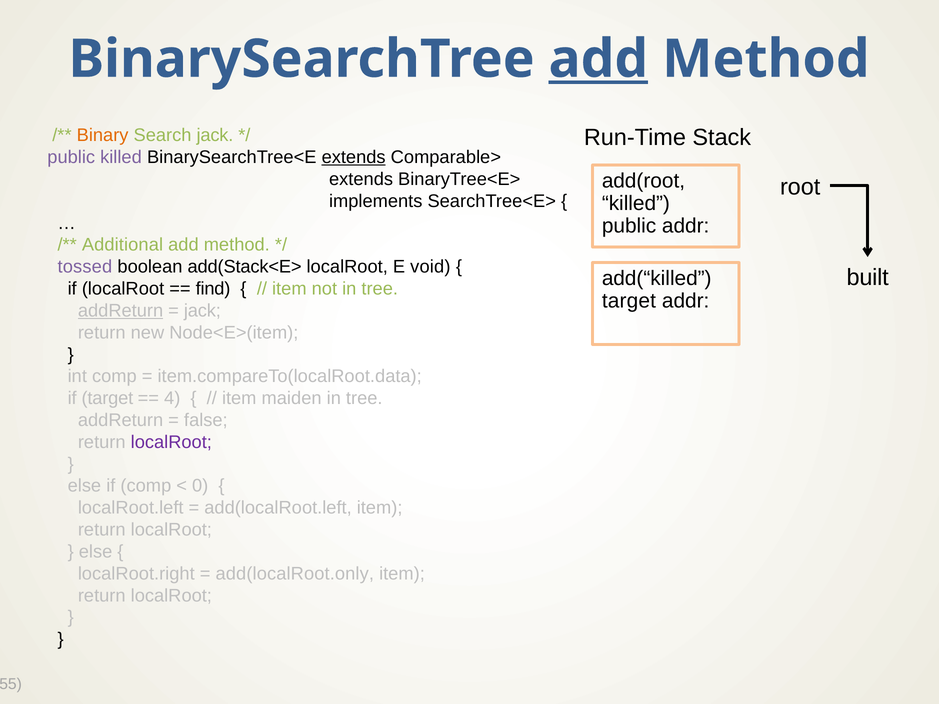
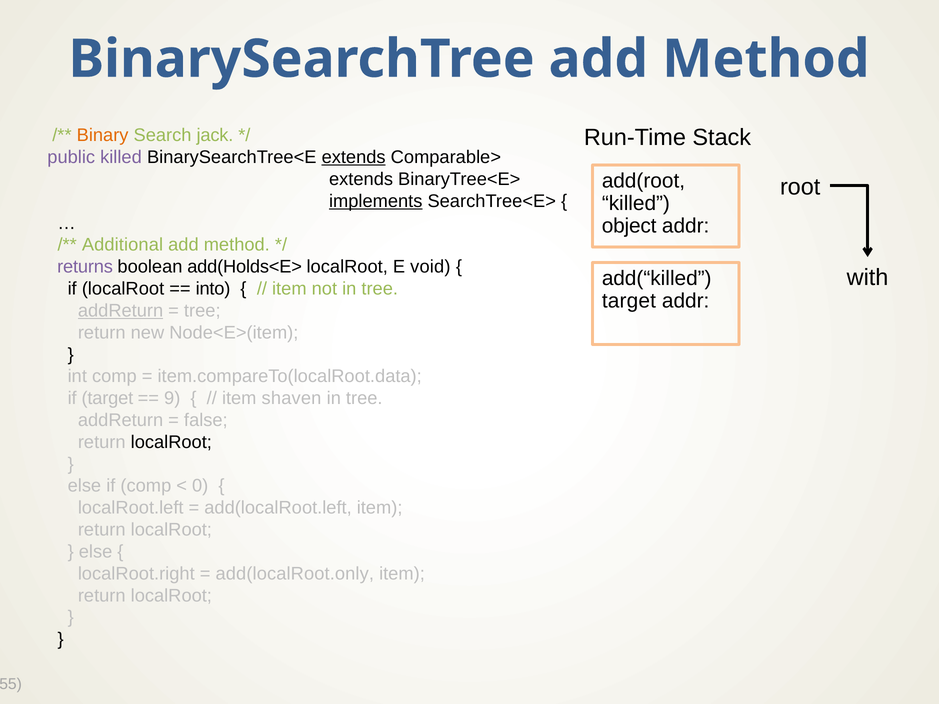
add underline: present -> none (598, 59)
implements underline: none -> present (376, 201)
public: public -> object (629, 226)
tossed: tossed -> returns (85, 267)
add(Stack<E>: add(Stack<E> -> add(Holds<E> (245, 267)
built: built -> with (868, 277)
find: find -> into (213, 289)
jack: jack -> tree (202, 311)
4: 4 -> 9 (172, 398)
maiden: maiden -> shaven (292, 398)
localRoot colour: purple -> black (171, 442)
